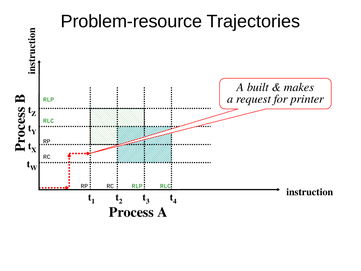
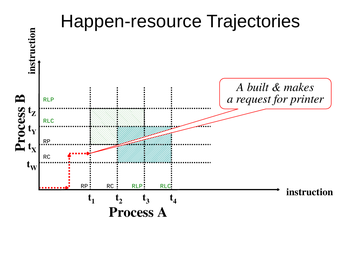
Problem-resource: Problem-resource -> Happen-resource (131, 21)
